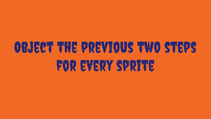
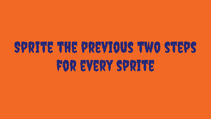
Object: Object -> Sprite (34, 48)
